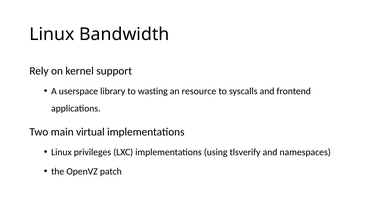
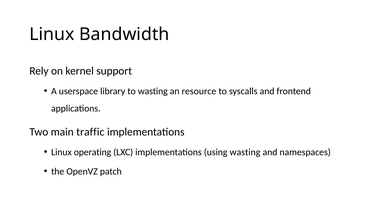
virtual: virtual -> traffic (90, 132)
privileges: privileges -> operating (93, 152)
using tlsverify: tlsverify -> wasting (245, 152)
